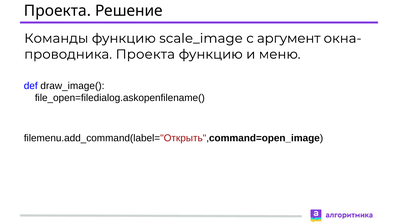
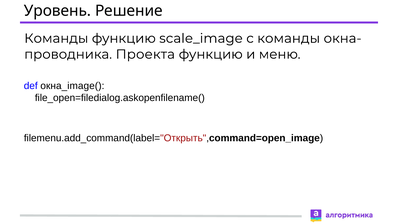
Проекта: Проекта -> Уровень (58, 11)
с аргумент: аргумент -> команды (289, 38)
draw_image(: draw_image( -> окна_image( (72, 86)
